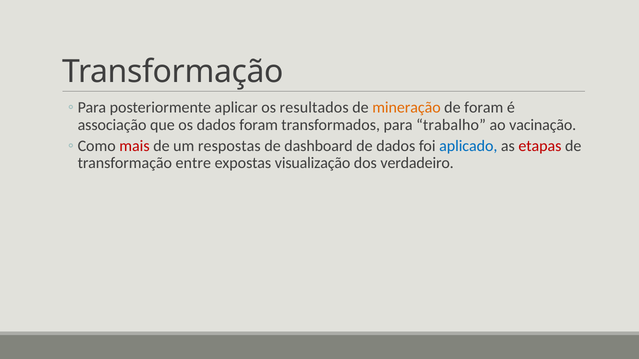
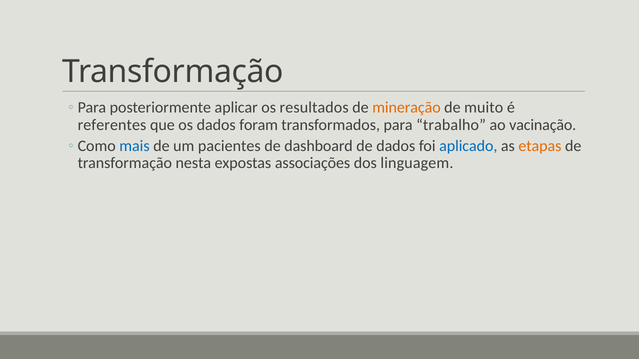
de foram: foram -> muito (484, 108)
associação: associação -> referentes (112, 125)
mais colour: red -> blue (134, 146)
respostas: respostas -> pacientes (229, 146)
etapas colour: red -> orange (540, 146)
entre: entre -> nesta (193, 163)
visualização: visualização -> associações (313, 163)
verdadeiro: verdadeiro -> linguagem (417, 163)
